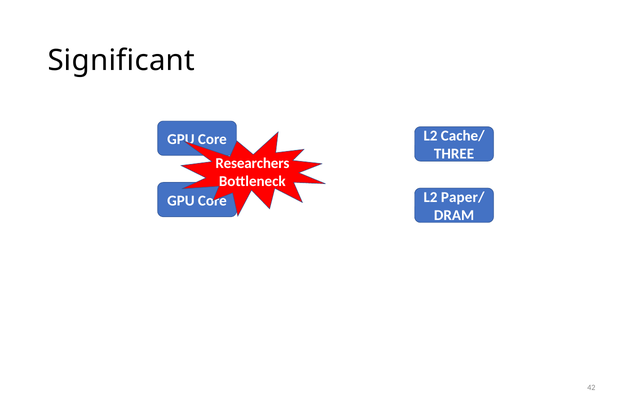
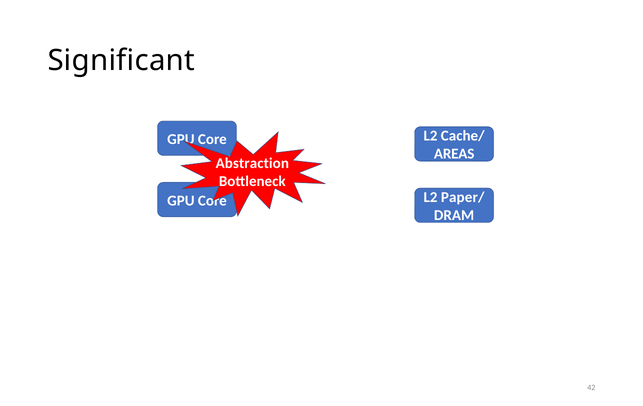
THREE: THREE -> AREAS (454, 154)
Researchers: Researchers -> Abstraction (252, 163)
